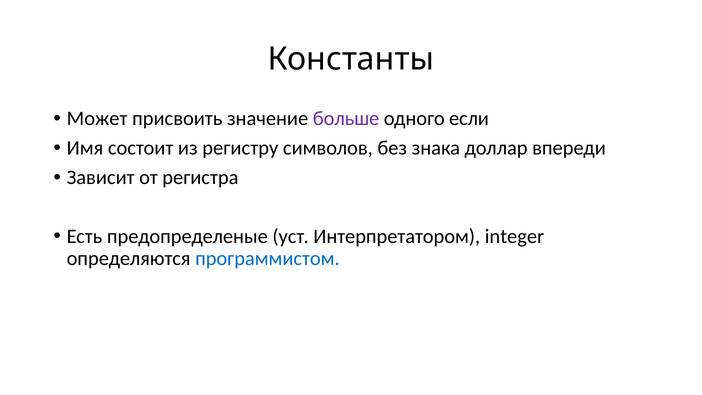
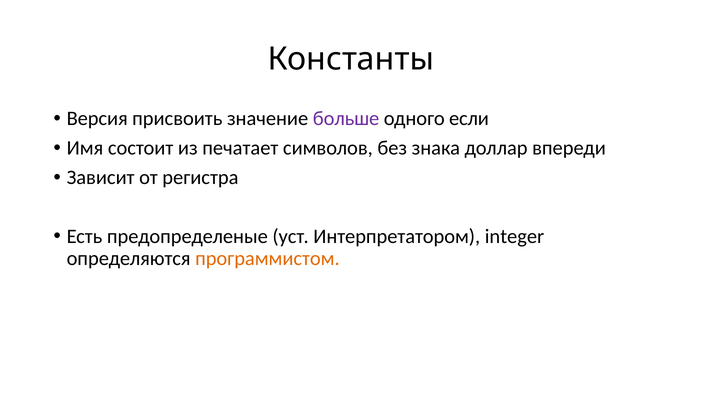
Может: Может -> Версия (97, 119)
регистру: регистру -> печатает (240, 148)
программистом colour: blue -> orange (267, 259)
